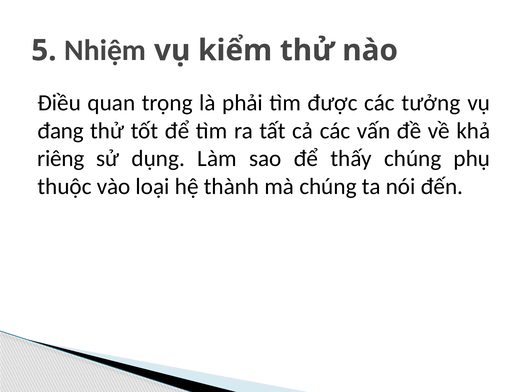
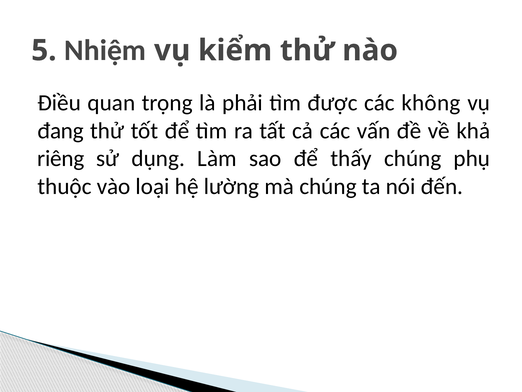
tưởng: tưởng -> không (431, 103)
thành: thành -> lường (232, 186)
